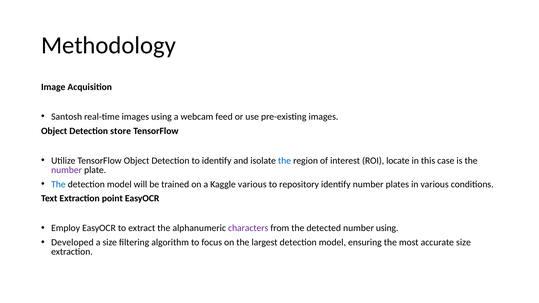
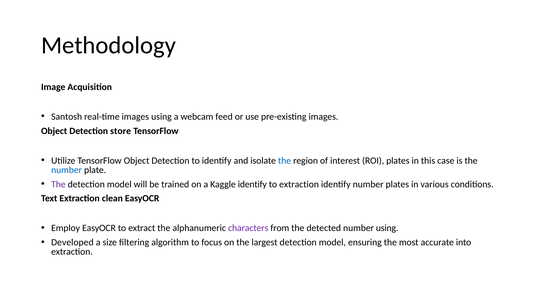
ROI locate: locate -> plates (398, 161)
number colour: purple -> blue (67, 170)
The colour: blue -> purple (58, 184)
Kaggle various: various -> identify (252, 184)
to repository: repository -> extraction (299, 184)
point: point -> clean (112, 199)
accurate size: size -> into (464, 243)
